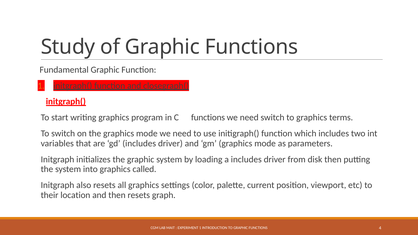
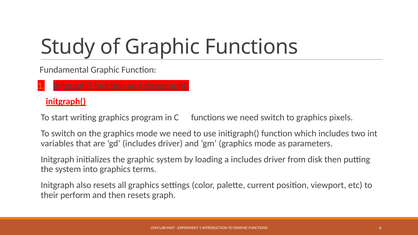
terms: terms -> pixels (341, 118)
called: called -> terms (144, 169)
location: location -> perform (75, 195)
